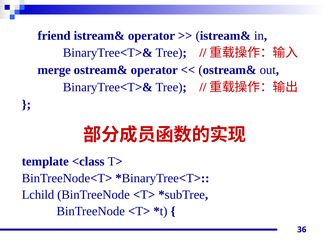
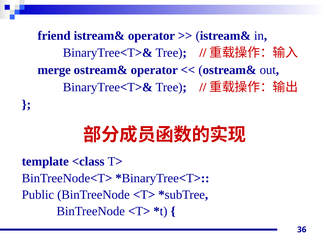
Lchild: Lchild -> Public (38, 195)
